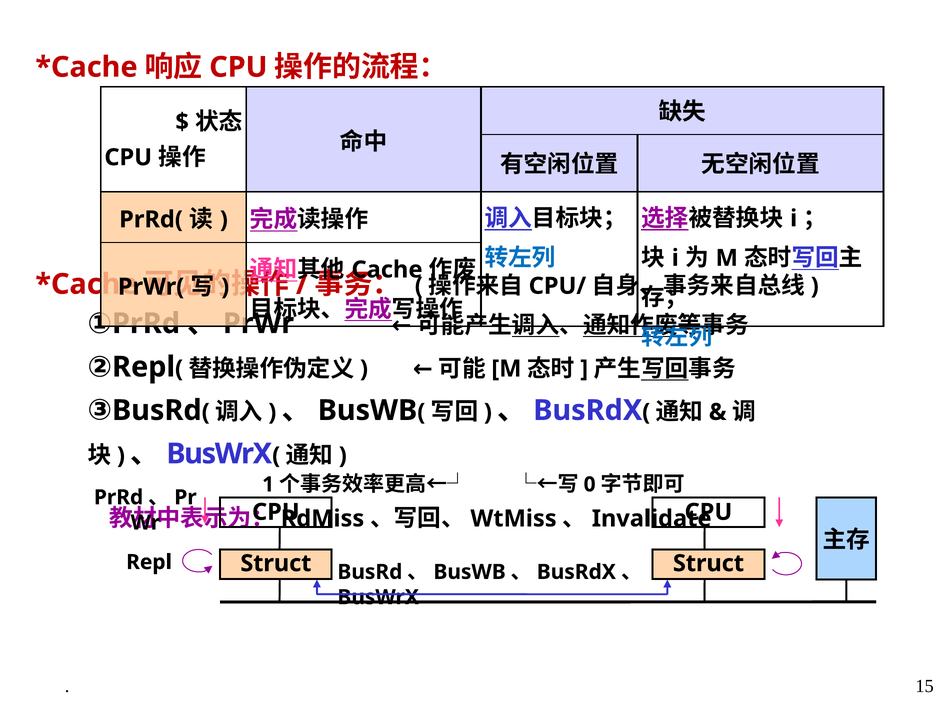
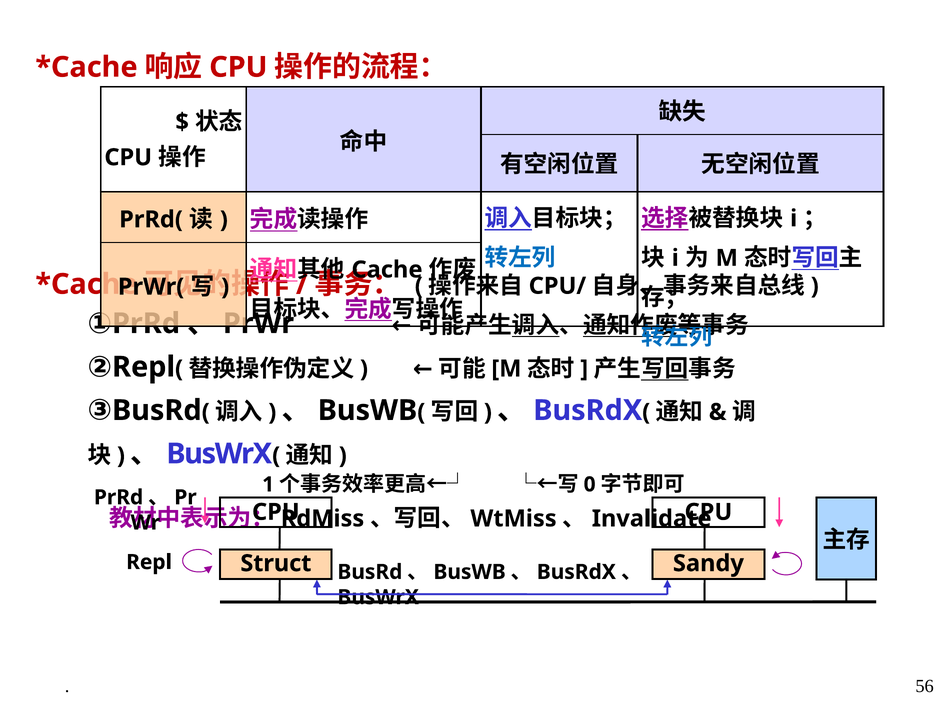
Struct: Struct -> Sandy (708, 563)
15: 15 -> 56 (925, 685)
